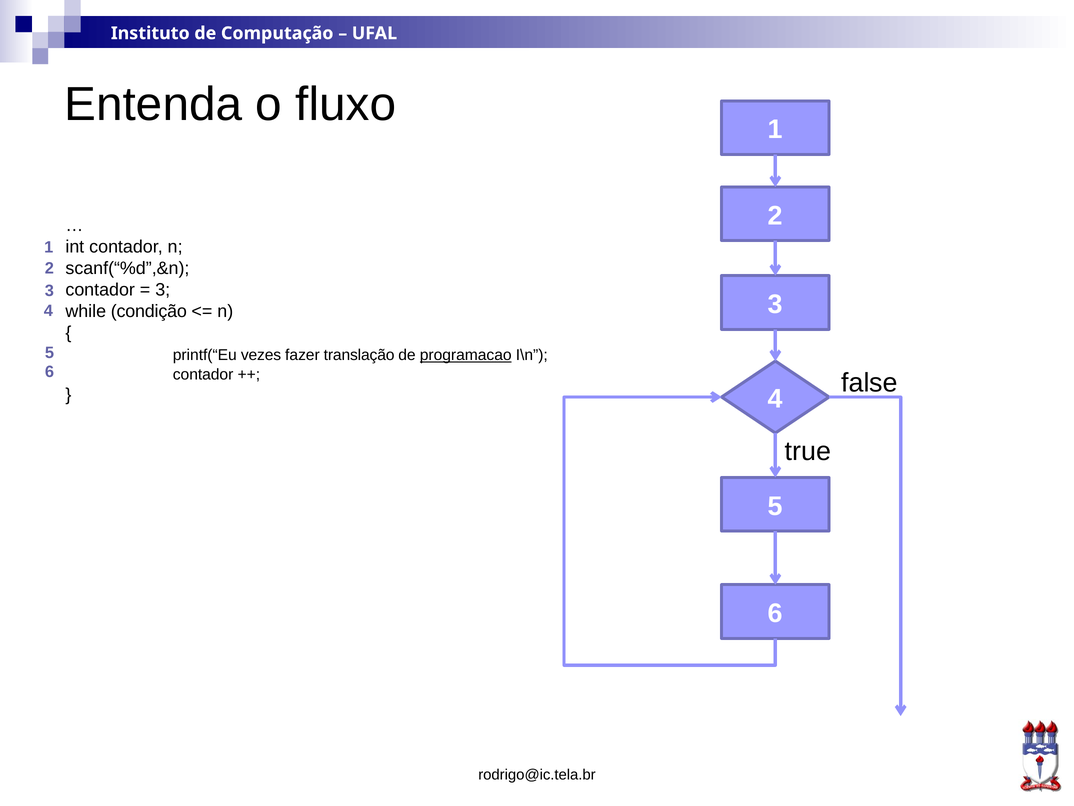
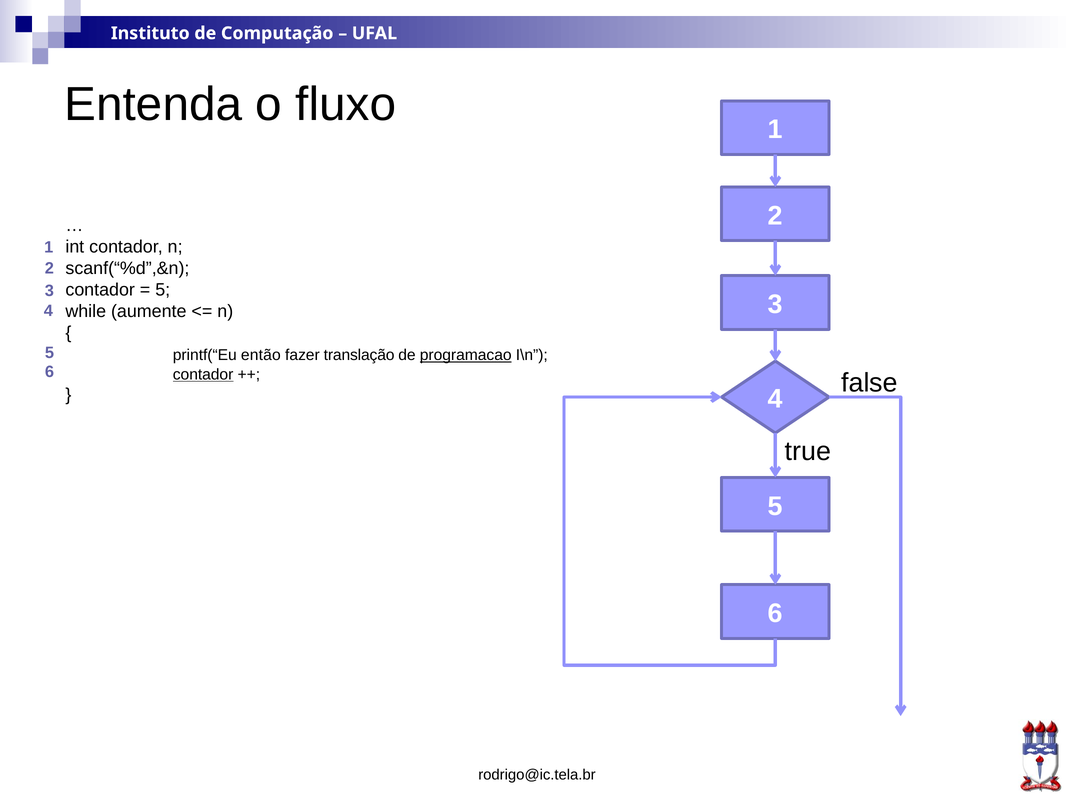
3: 3 -> 5 (163, 290)
condição: condição -> aumente (149, 311)
vezes: vezes -> então (261, 355)
contador underline: none -> present (203, 374)
